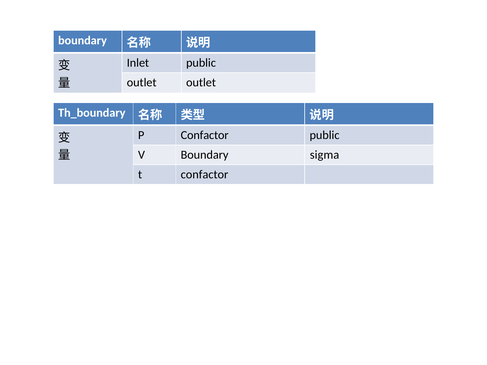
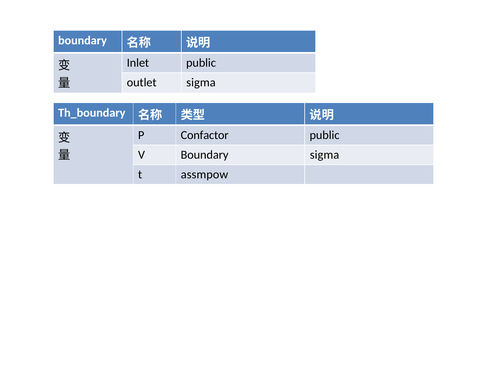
outlet outlet: outlet -> sigma (201, 83)
t confactor: confactor -> assmpow (204, 175)
